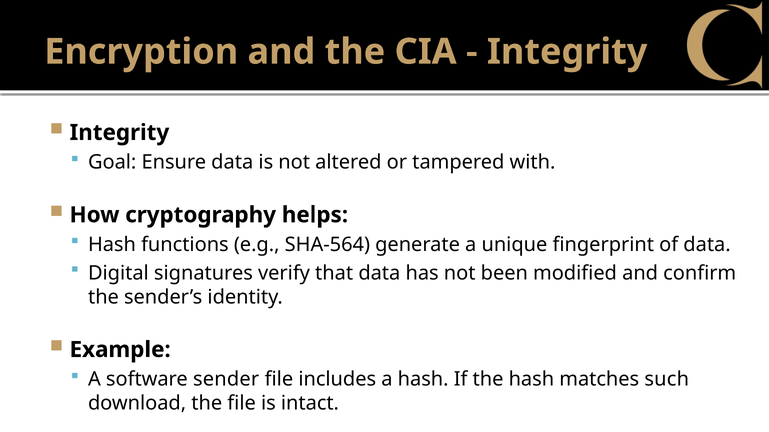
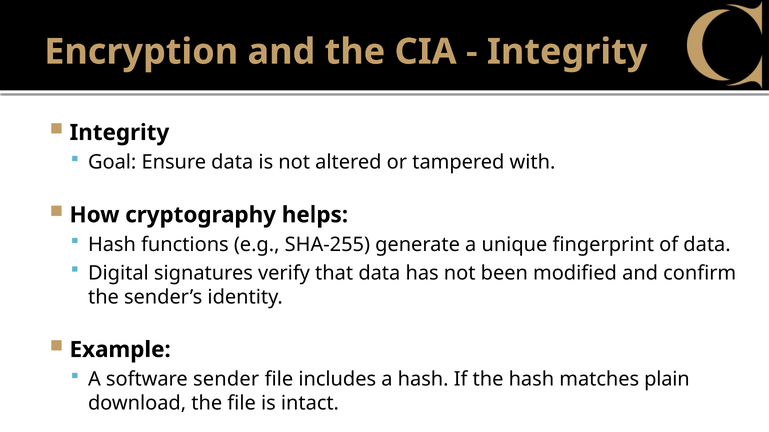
SHA-564: SHA-564 -> SHA-255 (327, 245)
such: such -> plain (667, 380)
